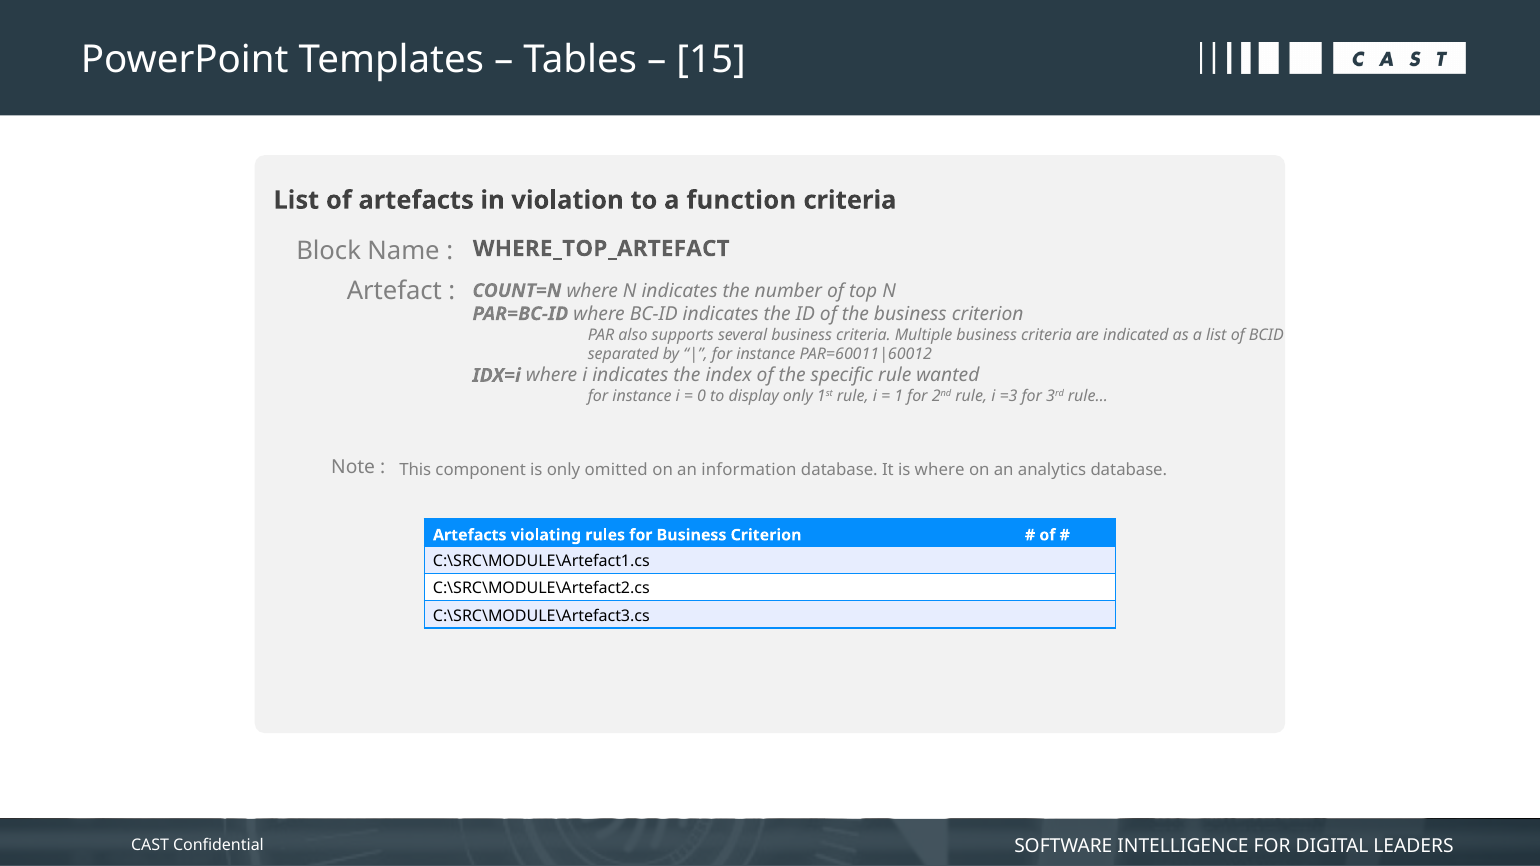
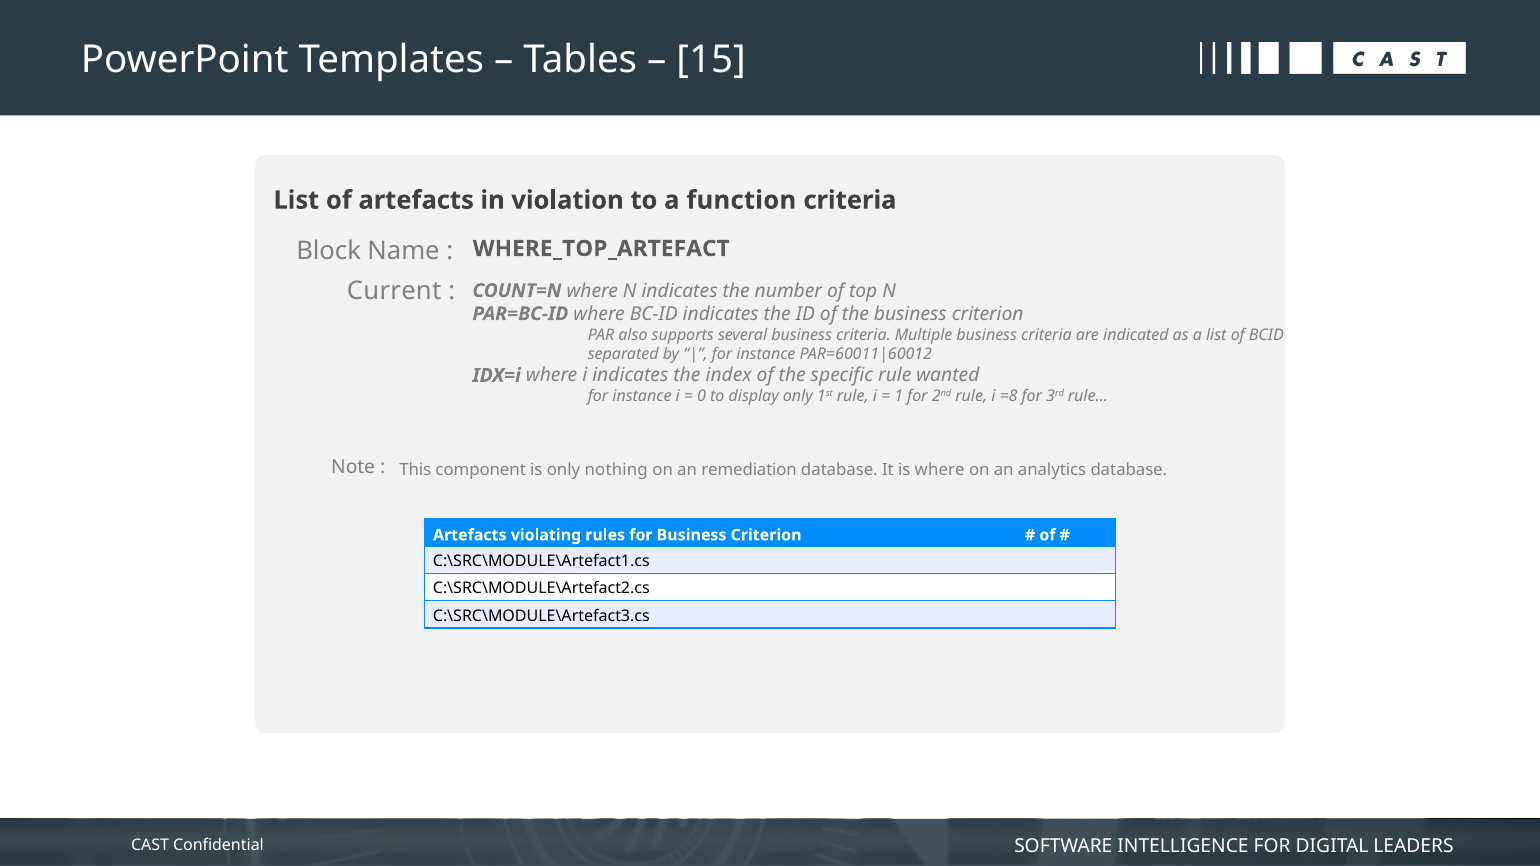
Artefact: Artefact -> Current (394, 291)
=3: =3 -> =8 (1009, 396)
omitted: omitted -> nothing (616, 470)
information: information -> remediation (749, 470)
